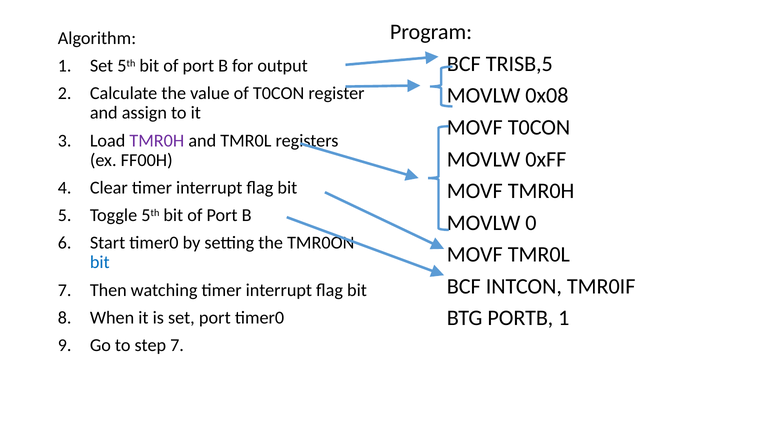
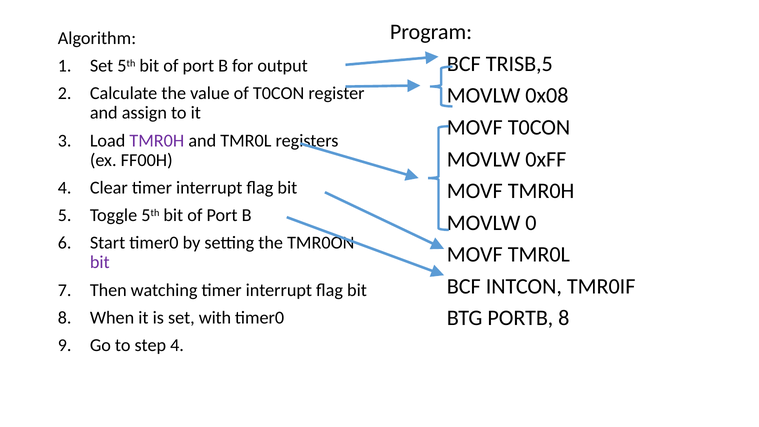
bit colour: blue -> purple (100, 262)
PORTB 1: 1 -> 8 (564, 318)
set port: port -> with (215, 318)
step 7: 7 -> 4 (177, 345)
